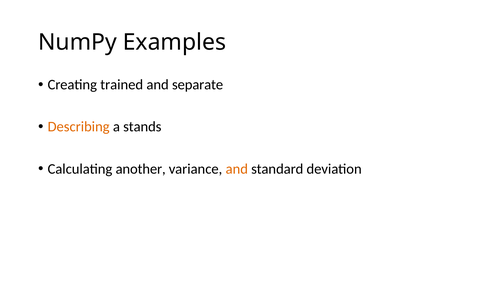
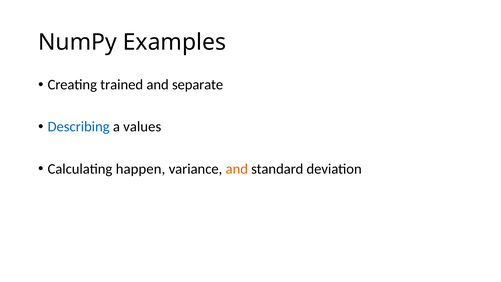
Describing colour: orange -> blue (79, 127)
stands: stands -> values (142, 127)
another: another -> happen (141, 169)
